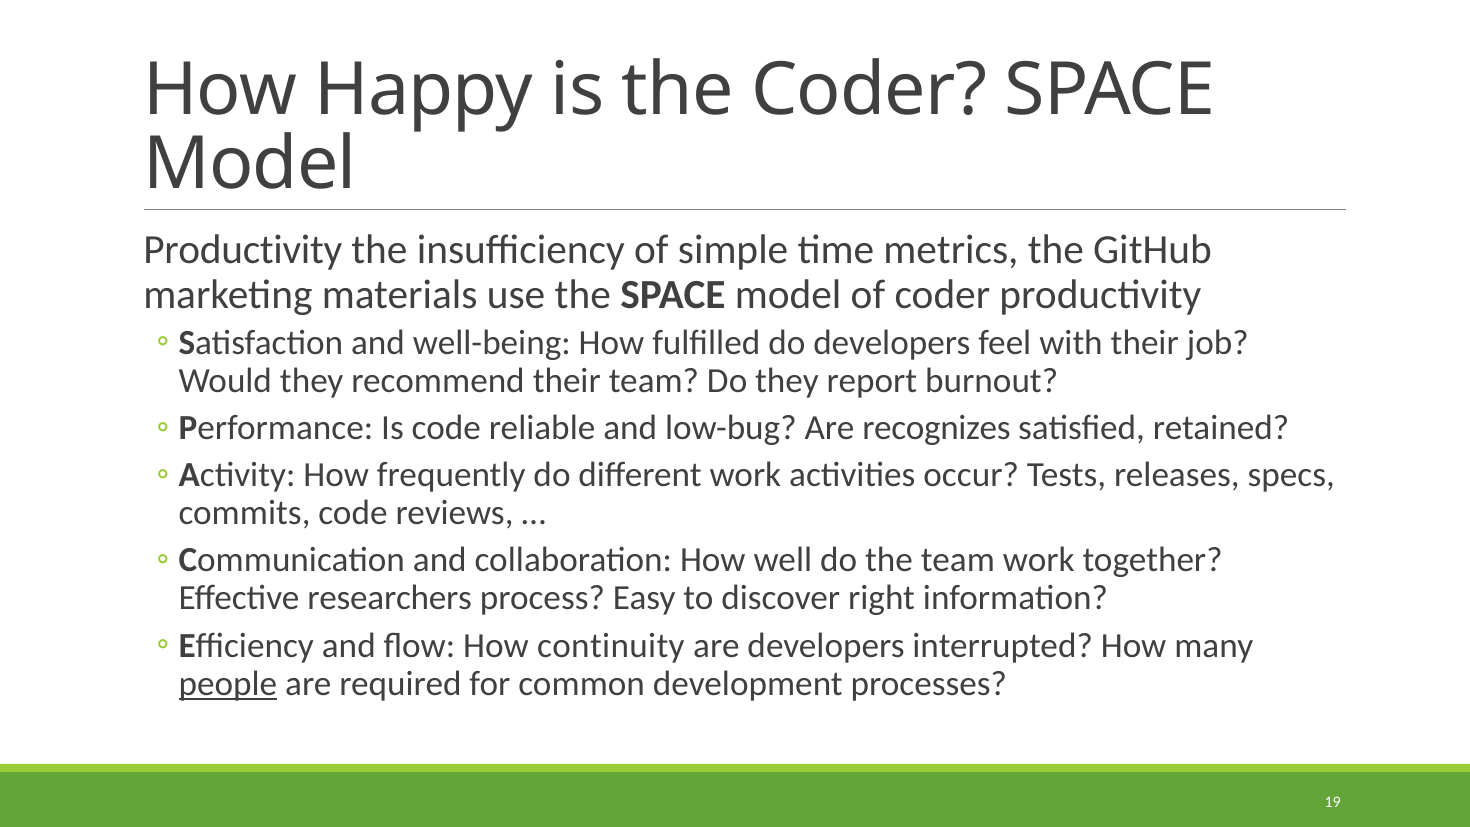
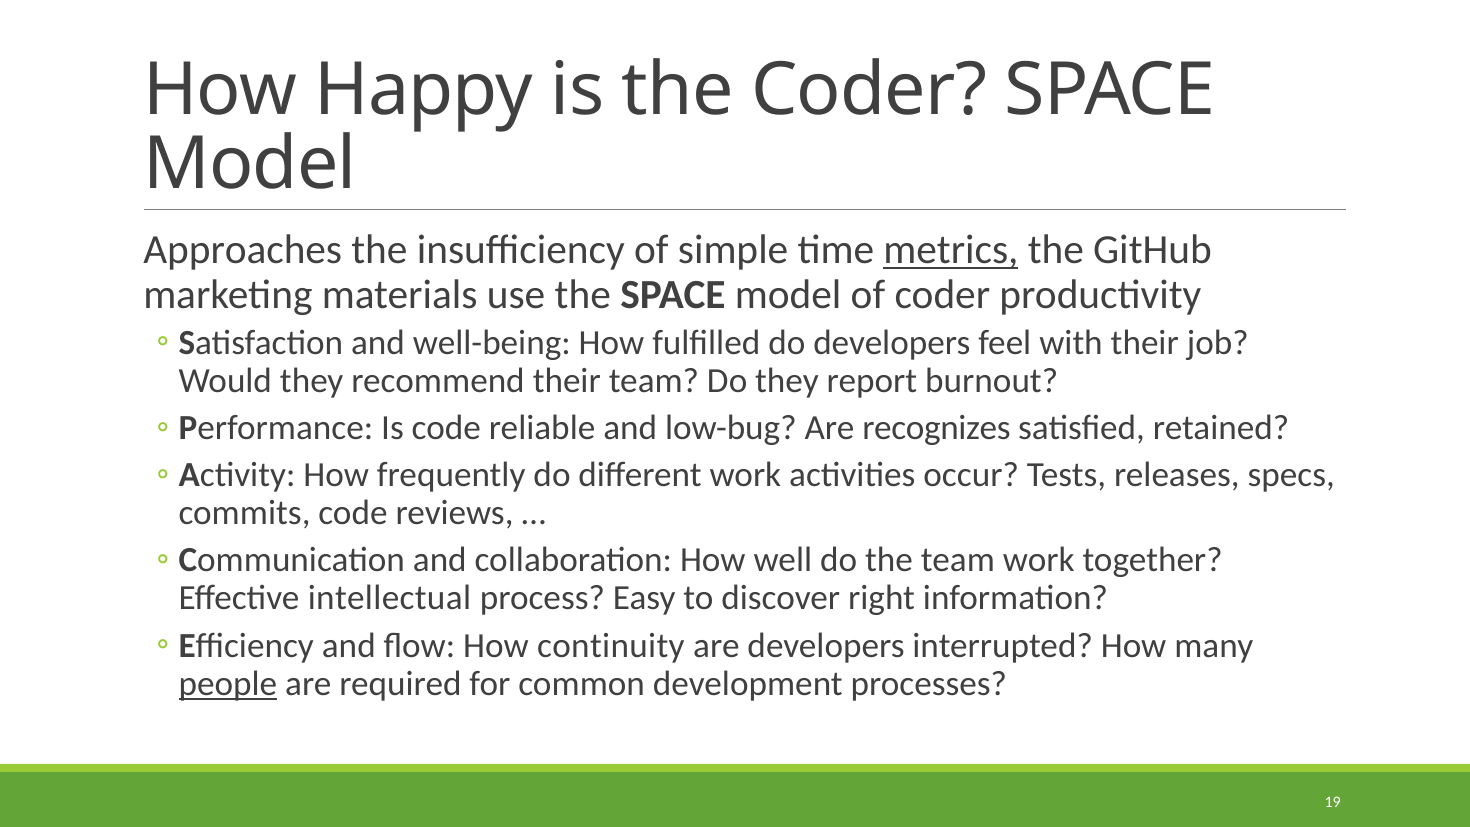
Productivity: Productivity -> Approaches (243, 250)
metrics underline: none -> present (951, 250)
researchers: researchers -> intellectual (389, 598)
